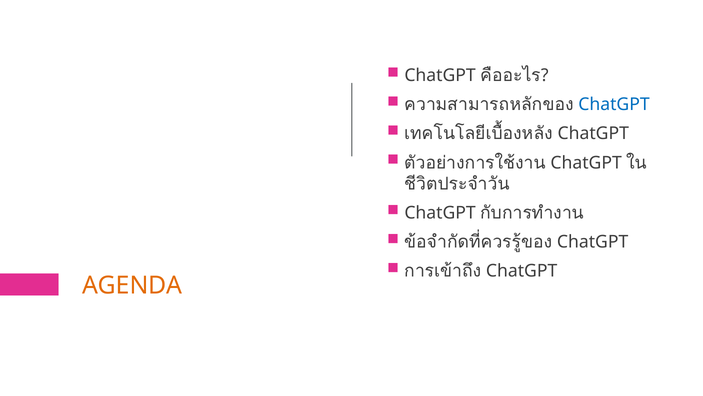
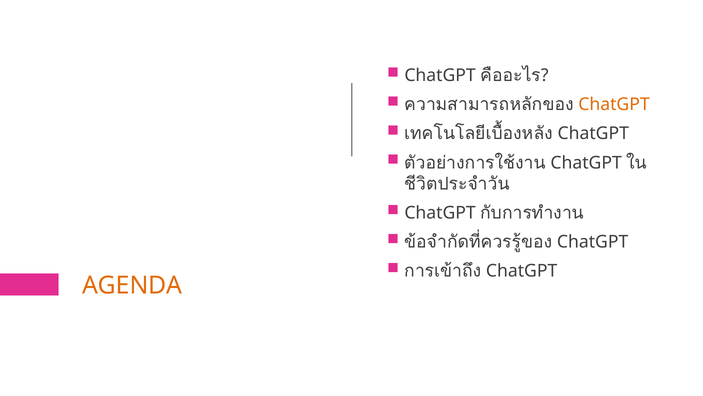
ChatGPT colour: blue -> orange (614, 104)
